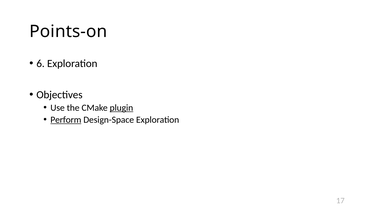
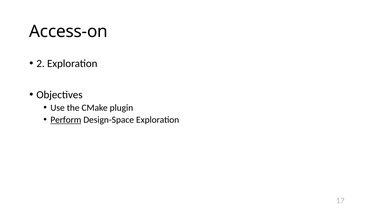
Points-on: Points-on -> Access-on (69, 31)
6: 6 -> 2 (41, 64)
plugin underline: present -> none (121, 108)
